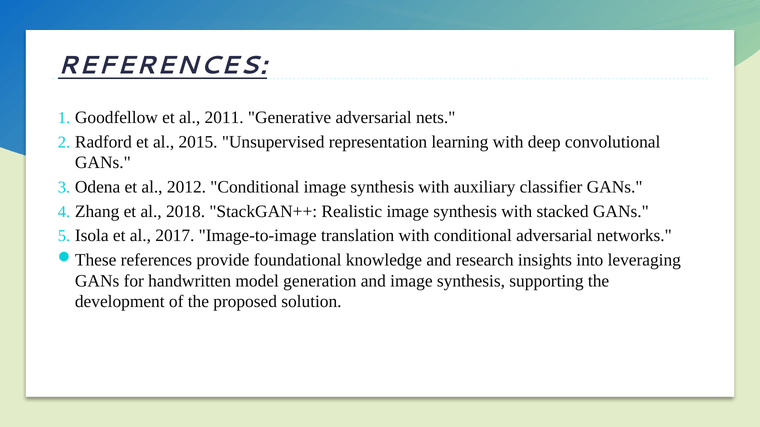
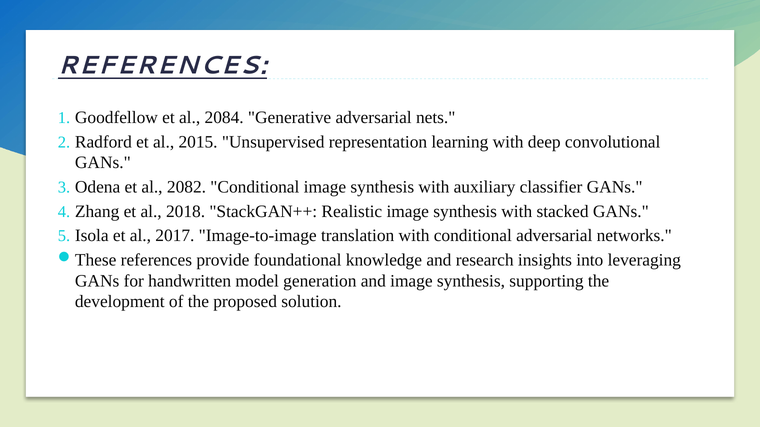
2011: 2011 -> 2084 (224, 118)
2012: 2012 -> 2082 (187, 187)
